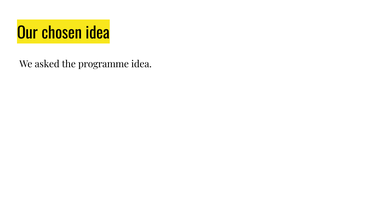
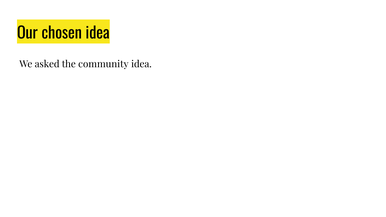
programme: programme -> community (103, 64)
